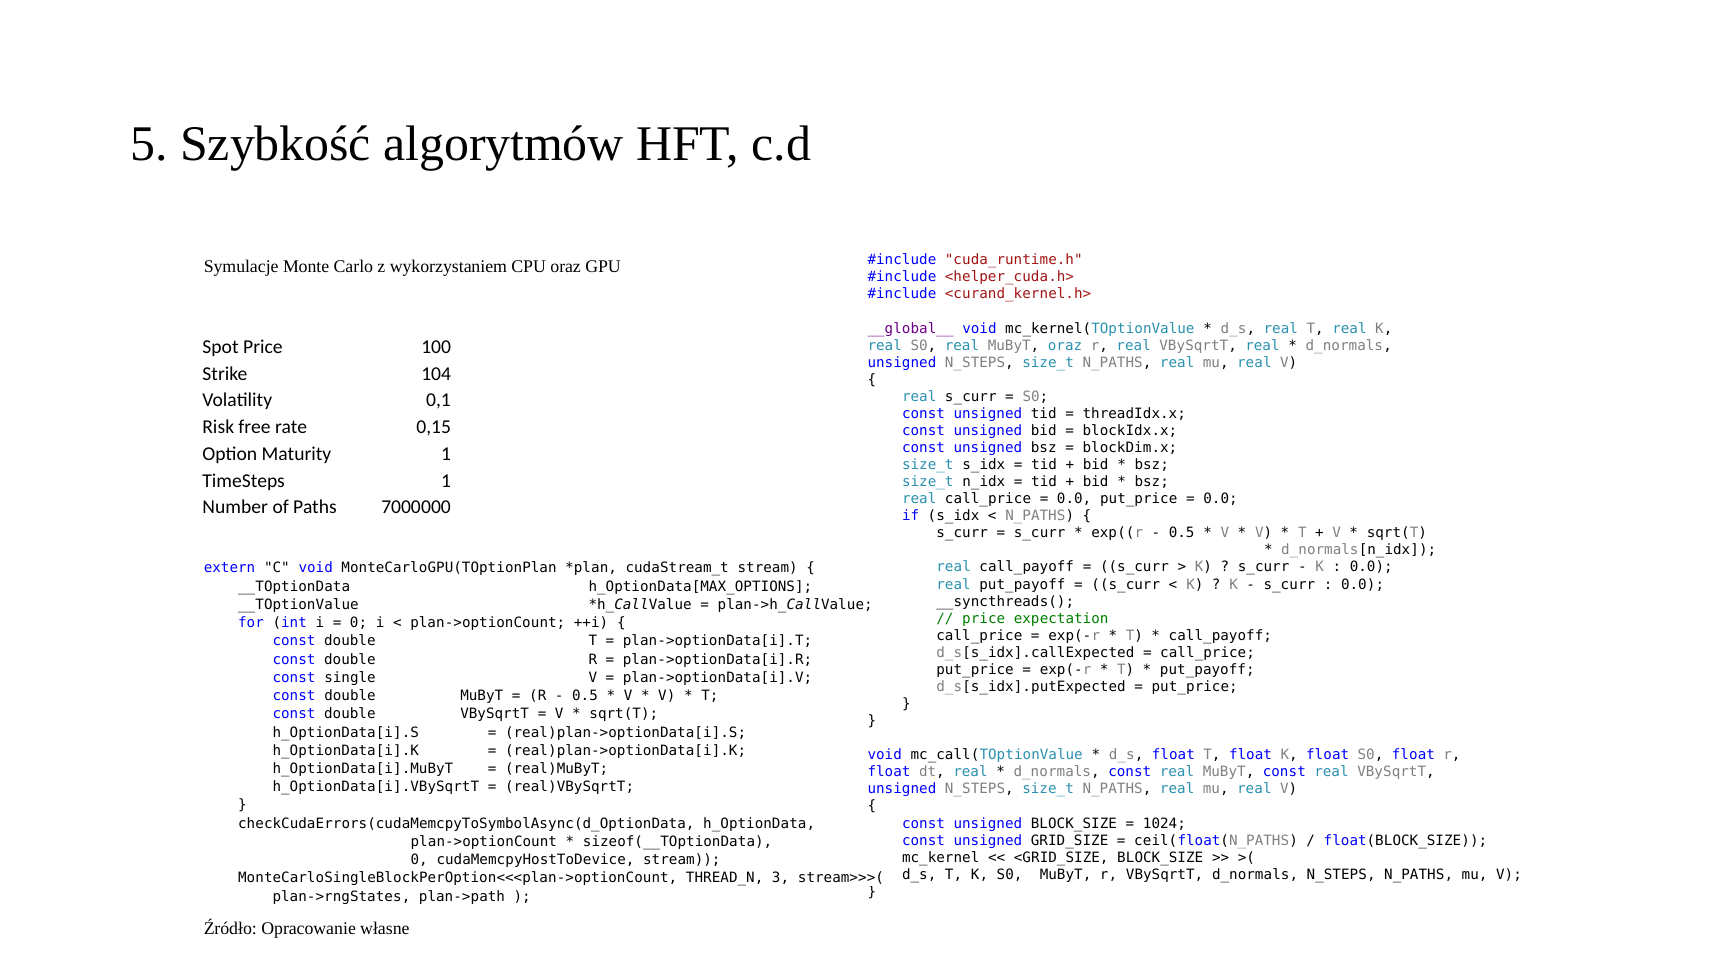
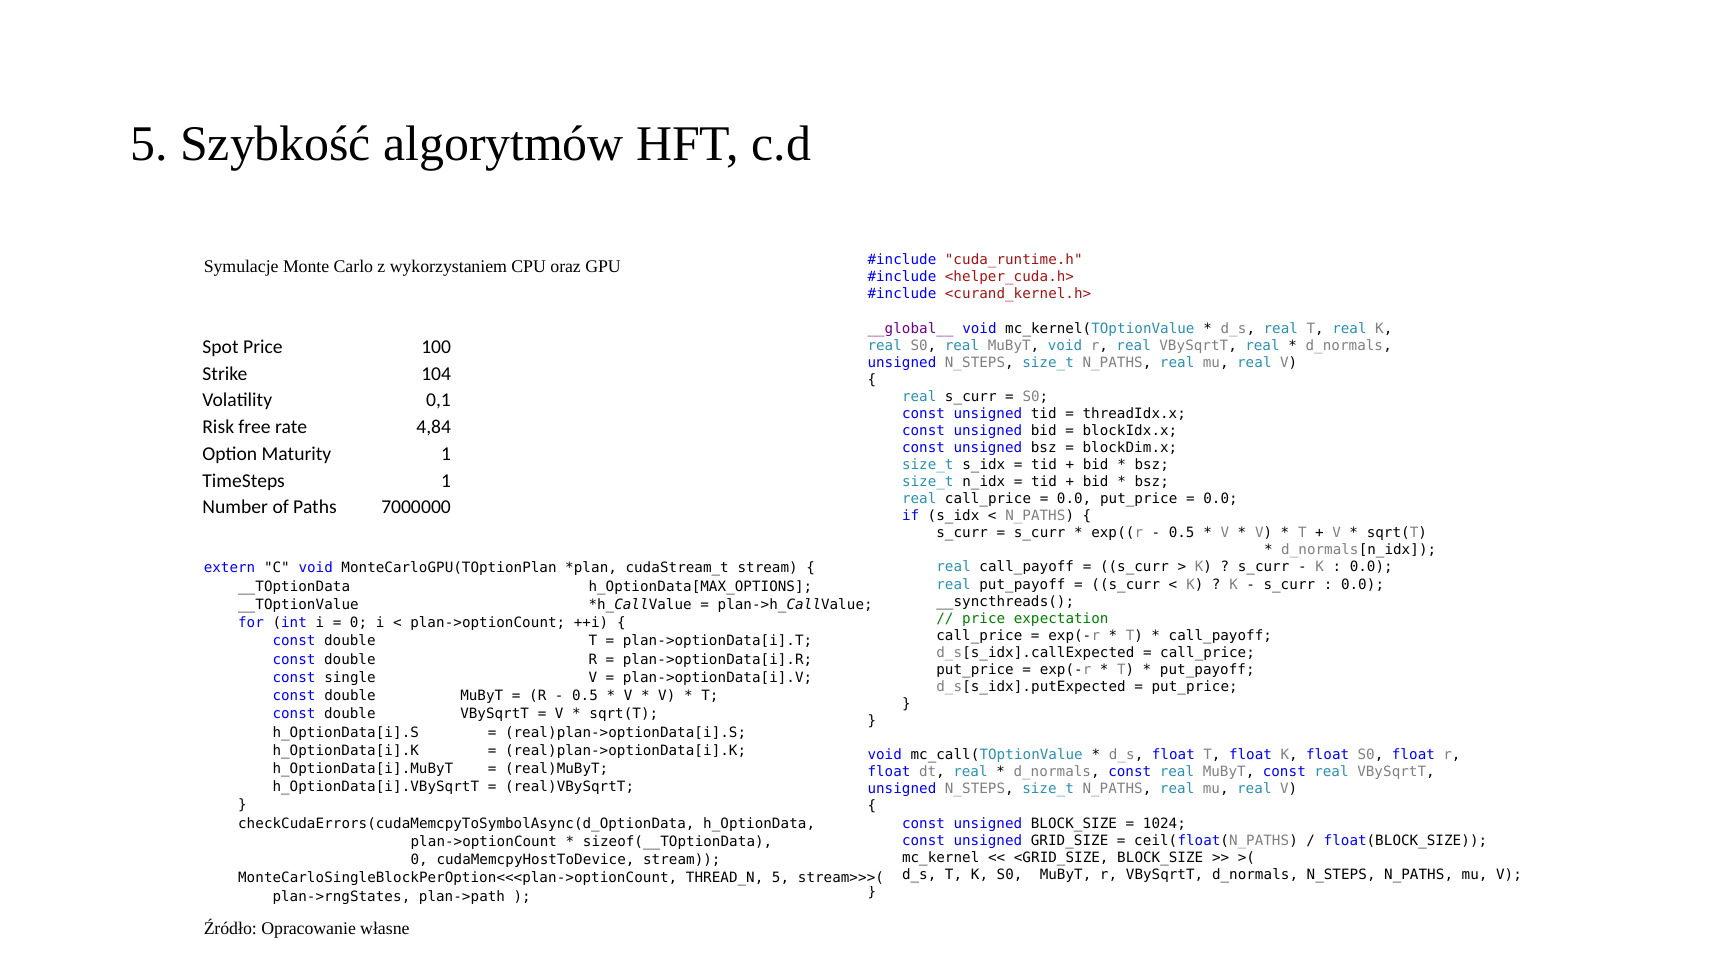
MuByT oraz: oraz -> void (1065, 345)
0,15: 0,15 -> 4,84 (434, 427)
THREAD_N 3: 3 -> 5 (781, 878)
